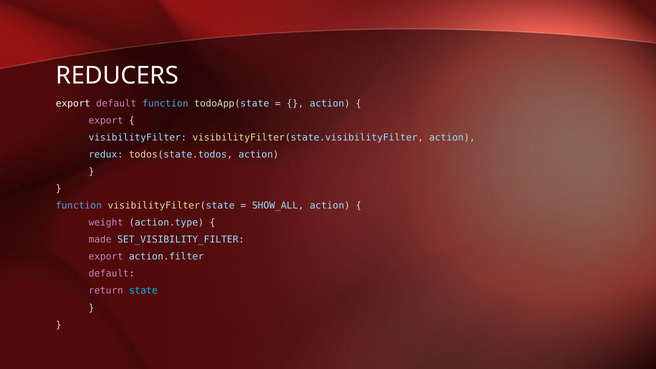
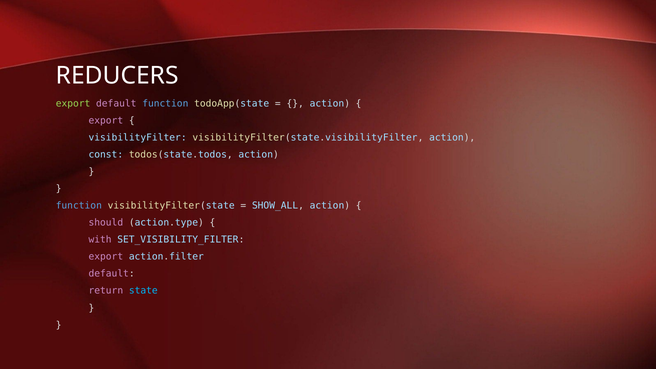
export colour: white -> light green (73, 104)
redux: redux -> const (106, 155)
weight: weight -> should (106, 223)
made: made -> with (100, 240)
